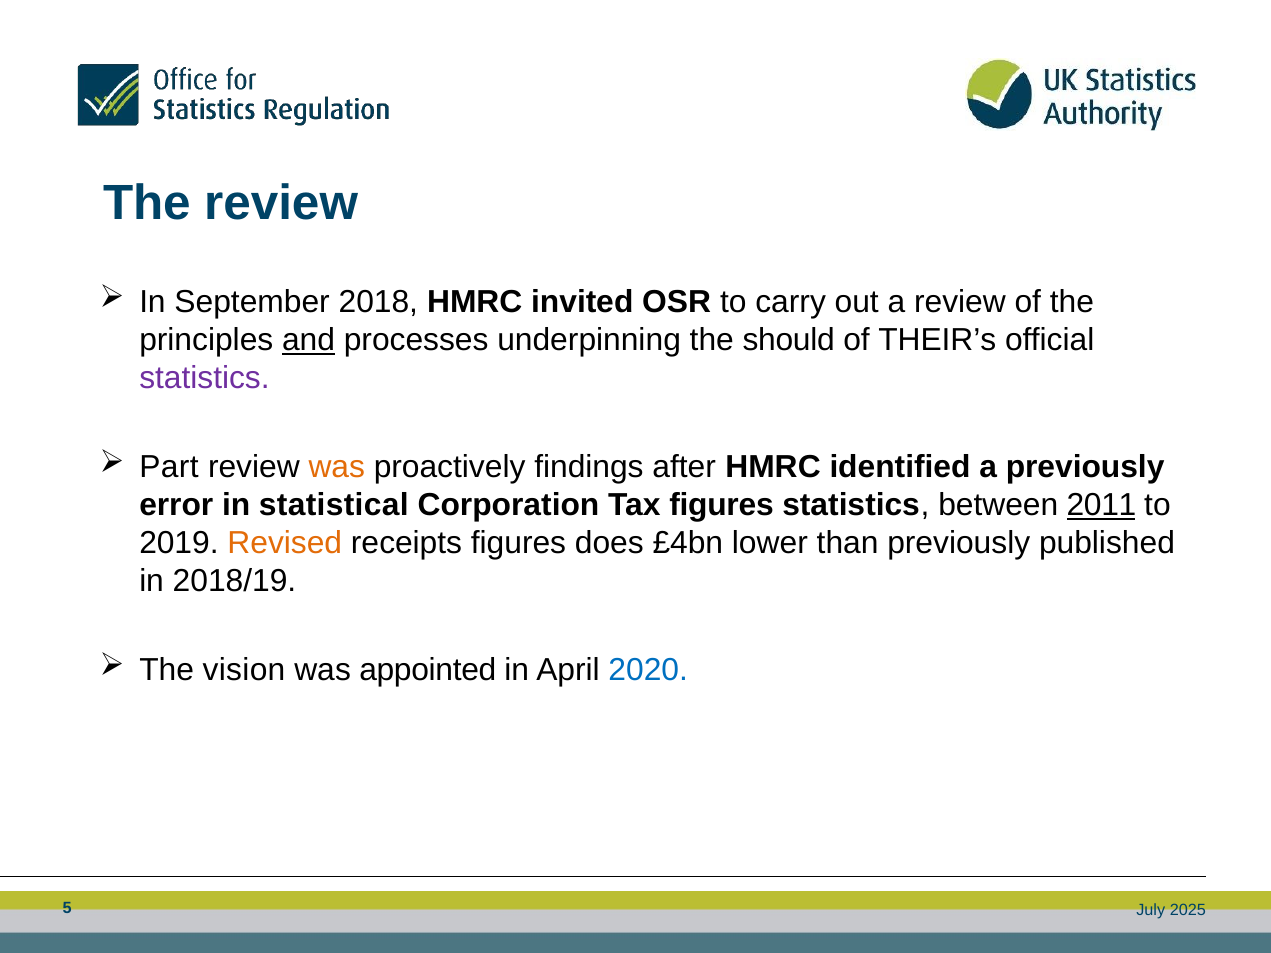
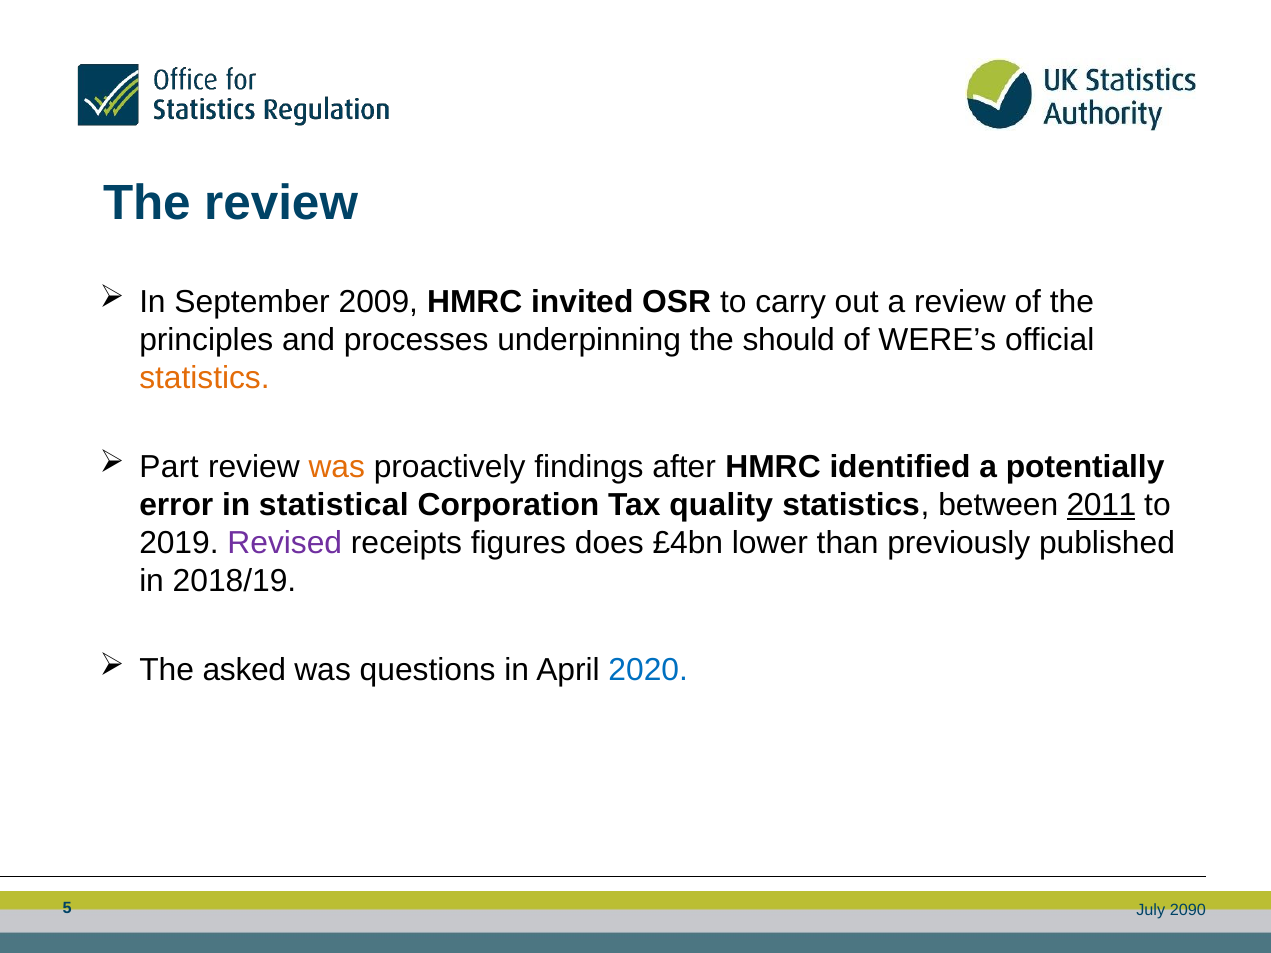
2018: 2018 -> 2009 (378, 302)
and underline: present -> none (309, 340)
THEIR’s: THEIR’s -> WERE’s (937, 340)
statistics colour: purple -> orange (204, 378)
a previously: previously -> potentially (1085, 467)
Tax figures: figures -> quality (721, 505)
Revised colour: orange -> purple (285, 543)
vision: vision -> asked (244, 670)
appointed: appointed -> questions (428, 670)
2025: 2025 -> 2090 (1188, 910)
